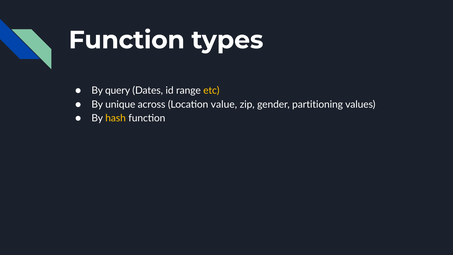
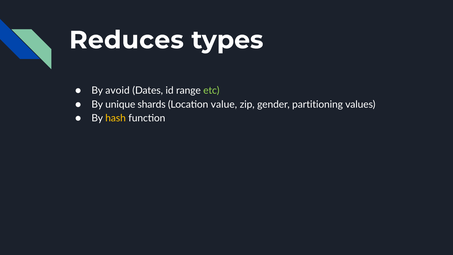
Function: Function -> Reduces (126, 40)
query: query -> avoid (118, 91)
etc colour: yellow -> light green (211, 91)
across: across -> shards (152, 104)
